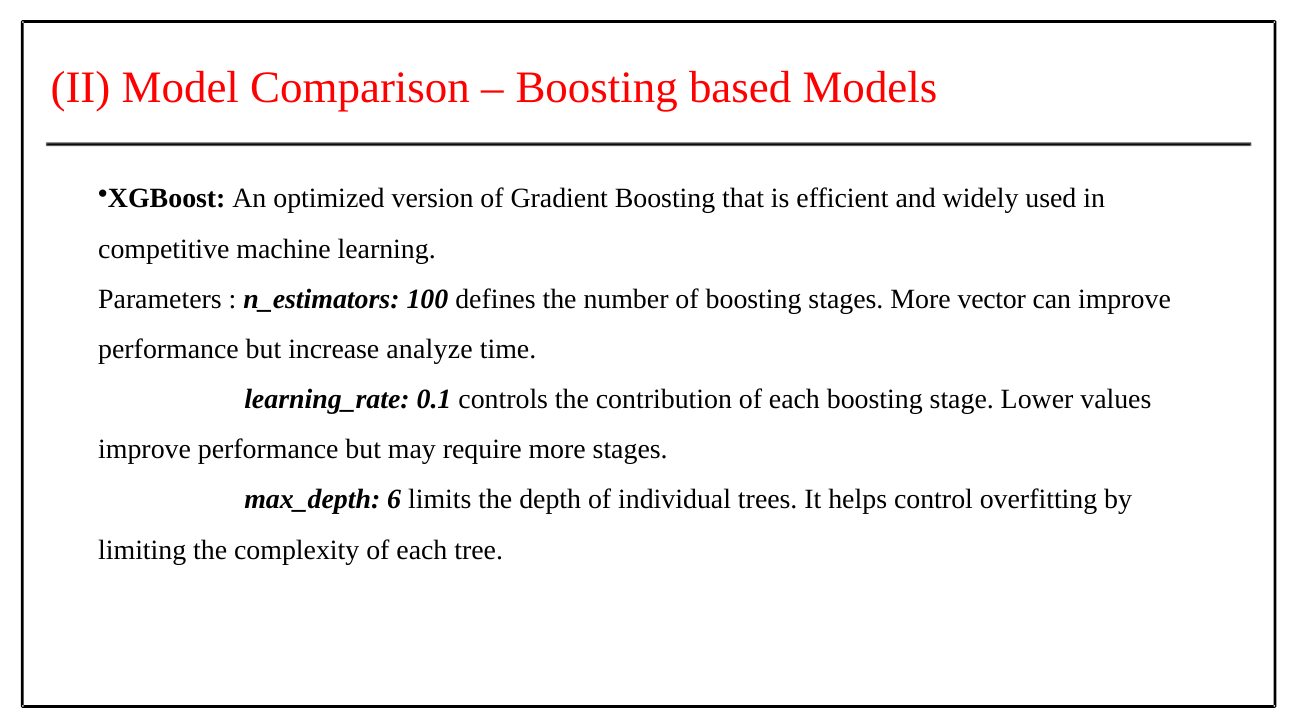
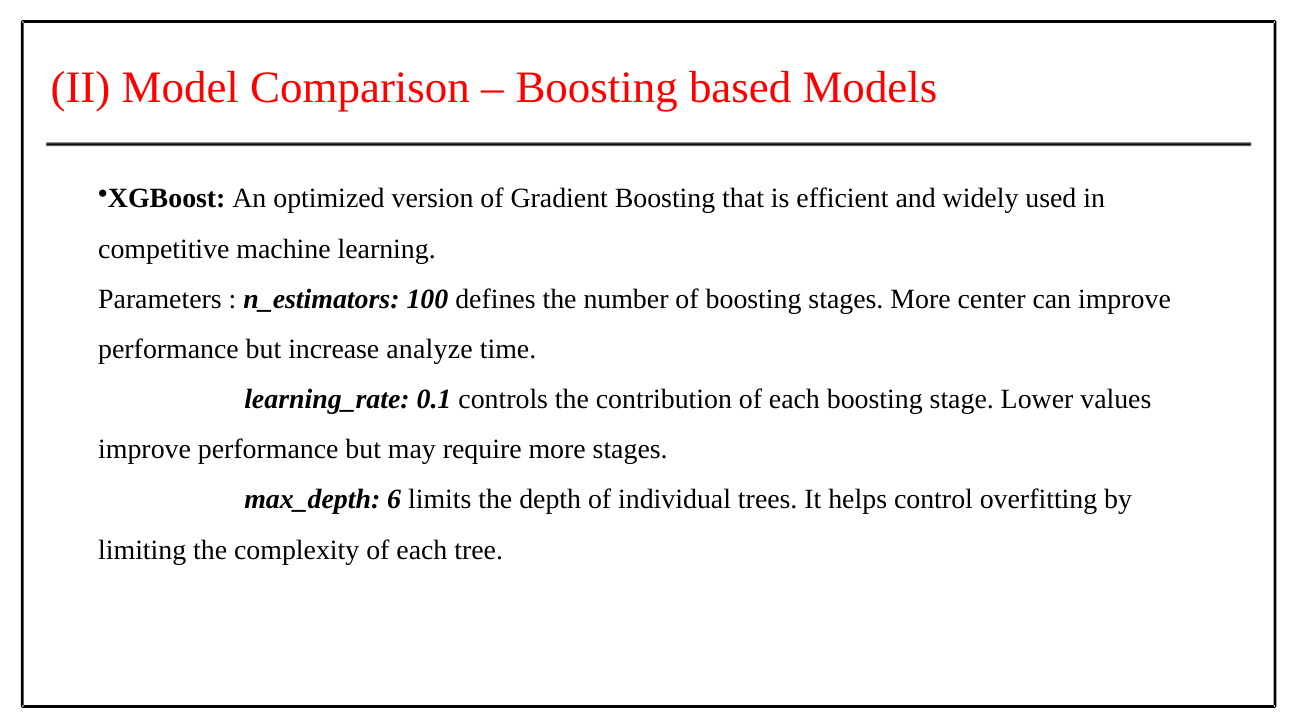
vector: vector -> center (992, 299)
